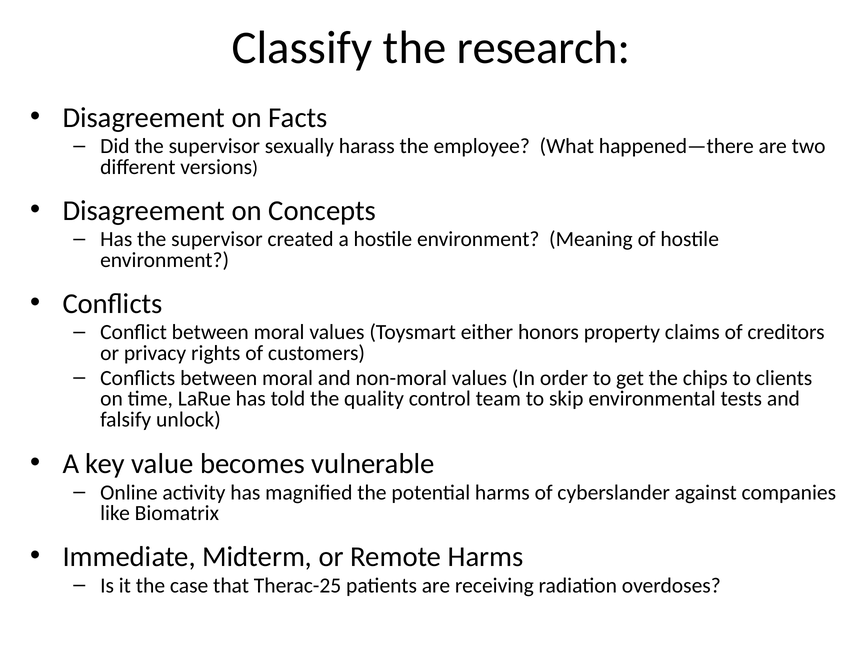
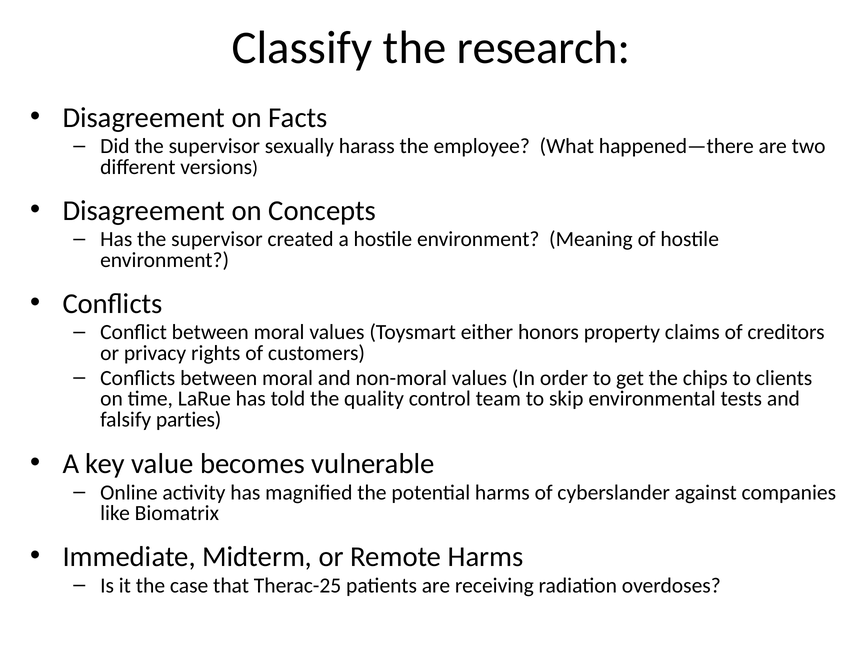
unlock: unlock -> parties (189, 419)
